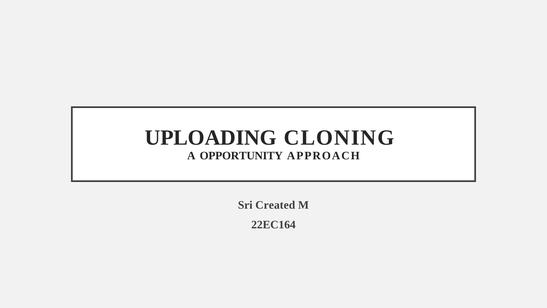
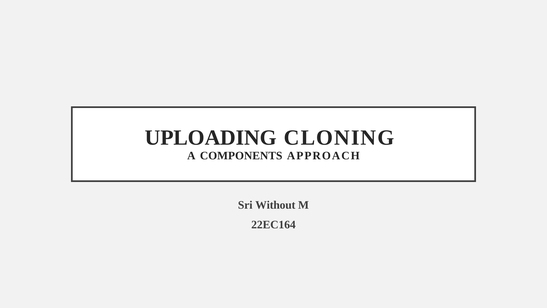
OPPORTUNITY: OPPORTUNITY -> COMPONENTS (241, 156)
Created: Created -> Without (275, 205)
